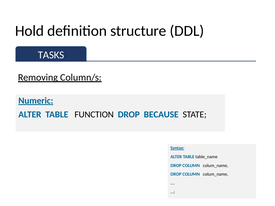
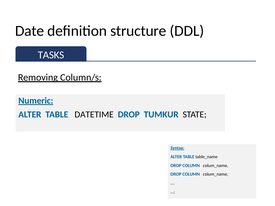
Hold: Hold -> Date (30, 31)
FUNCTION: FUNCTION -> DATETIME (94, 115)
BECAUSE: BECAUSE -> TUMKUR (161, 115)
